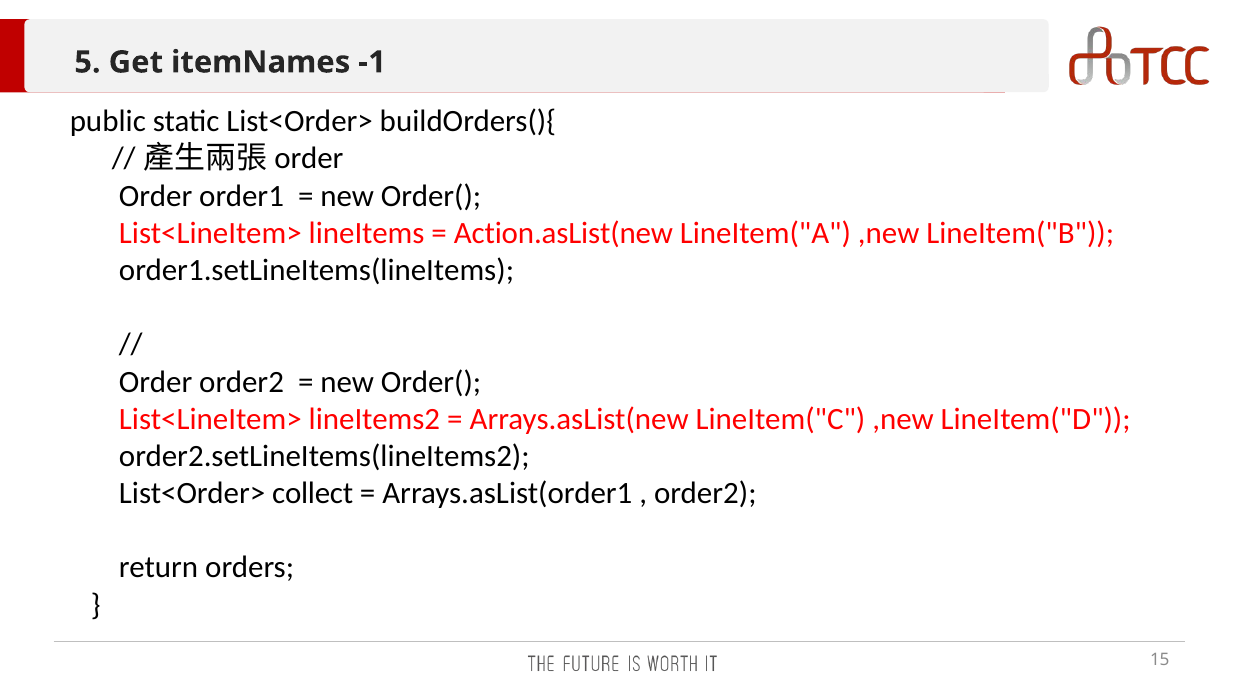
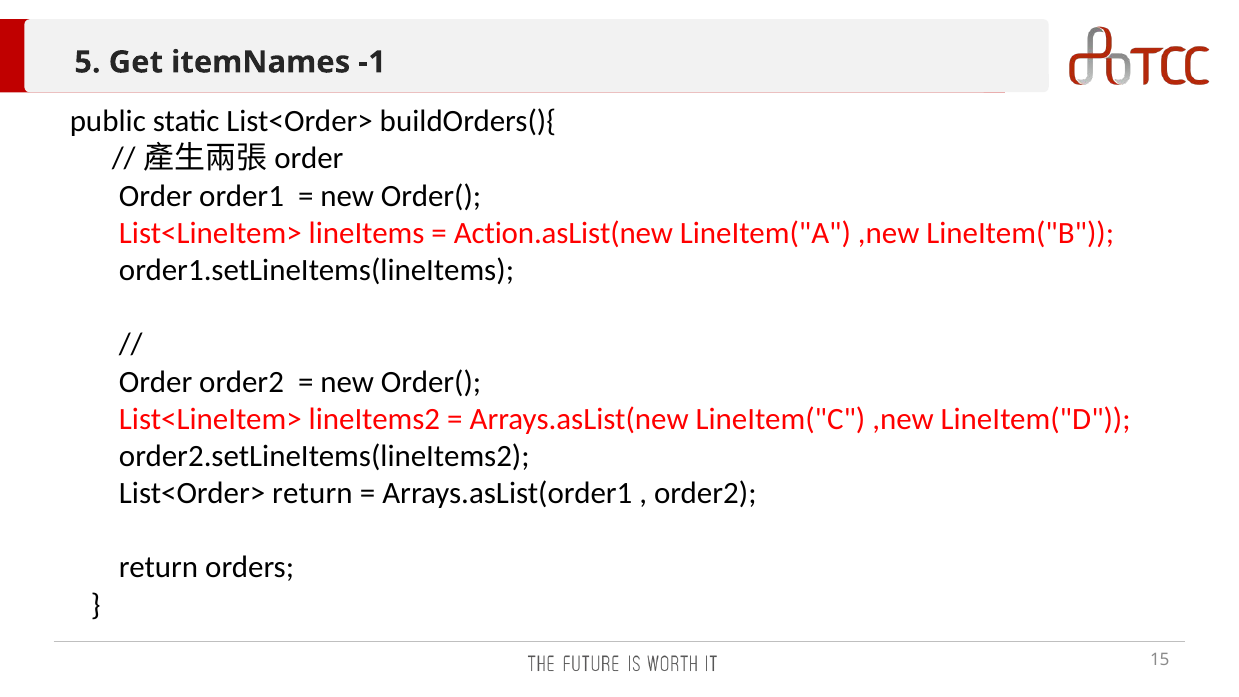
List<Order> collect: collect -> return (312, 493)
